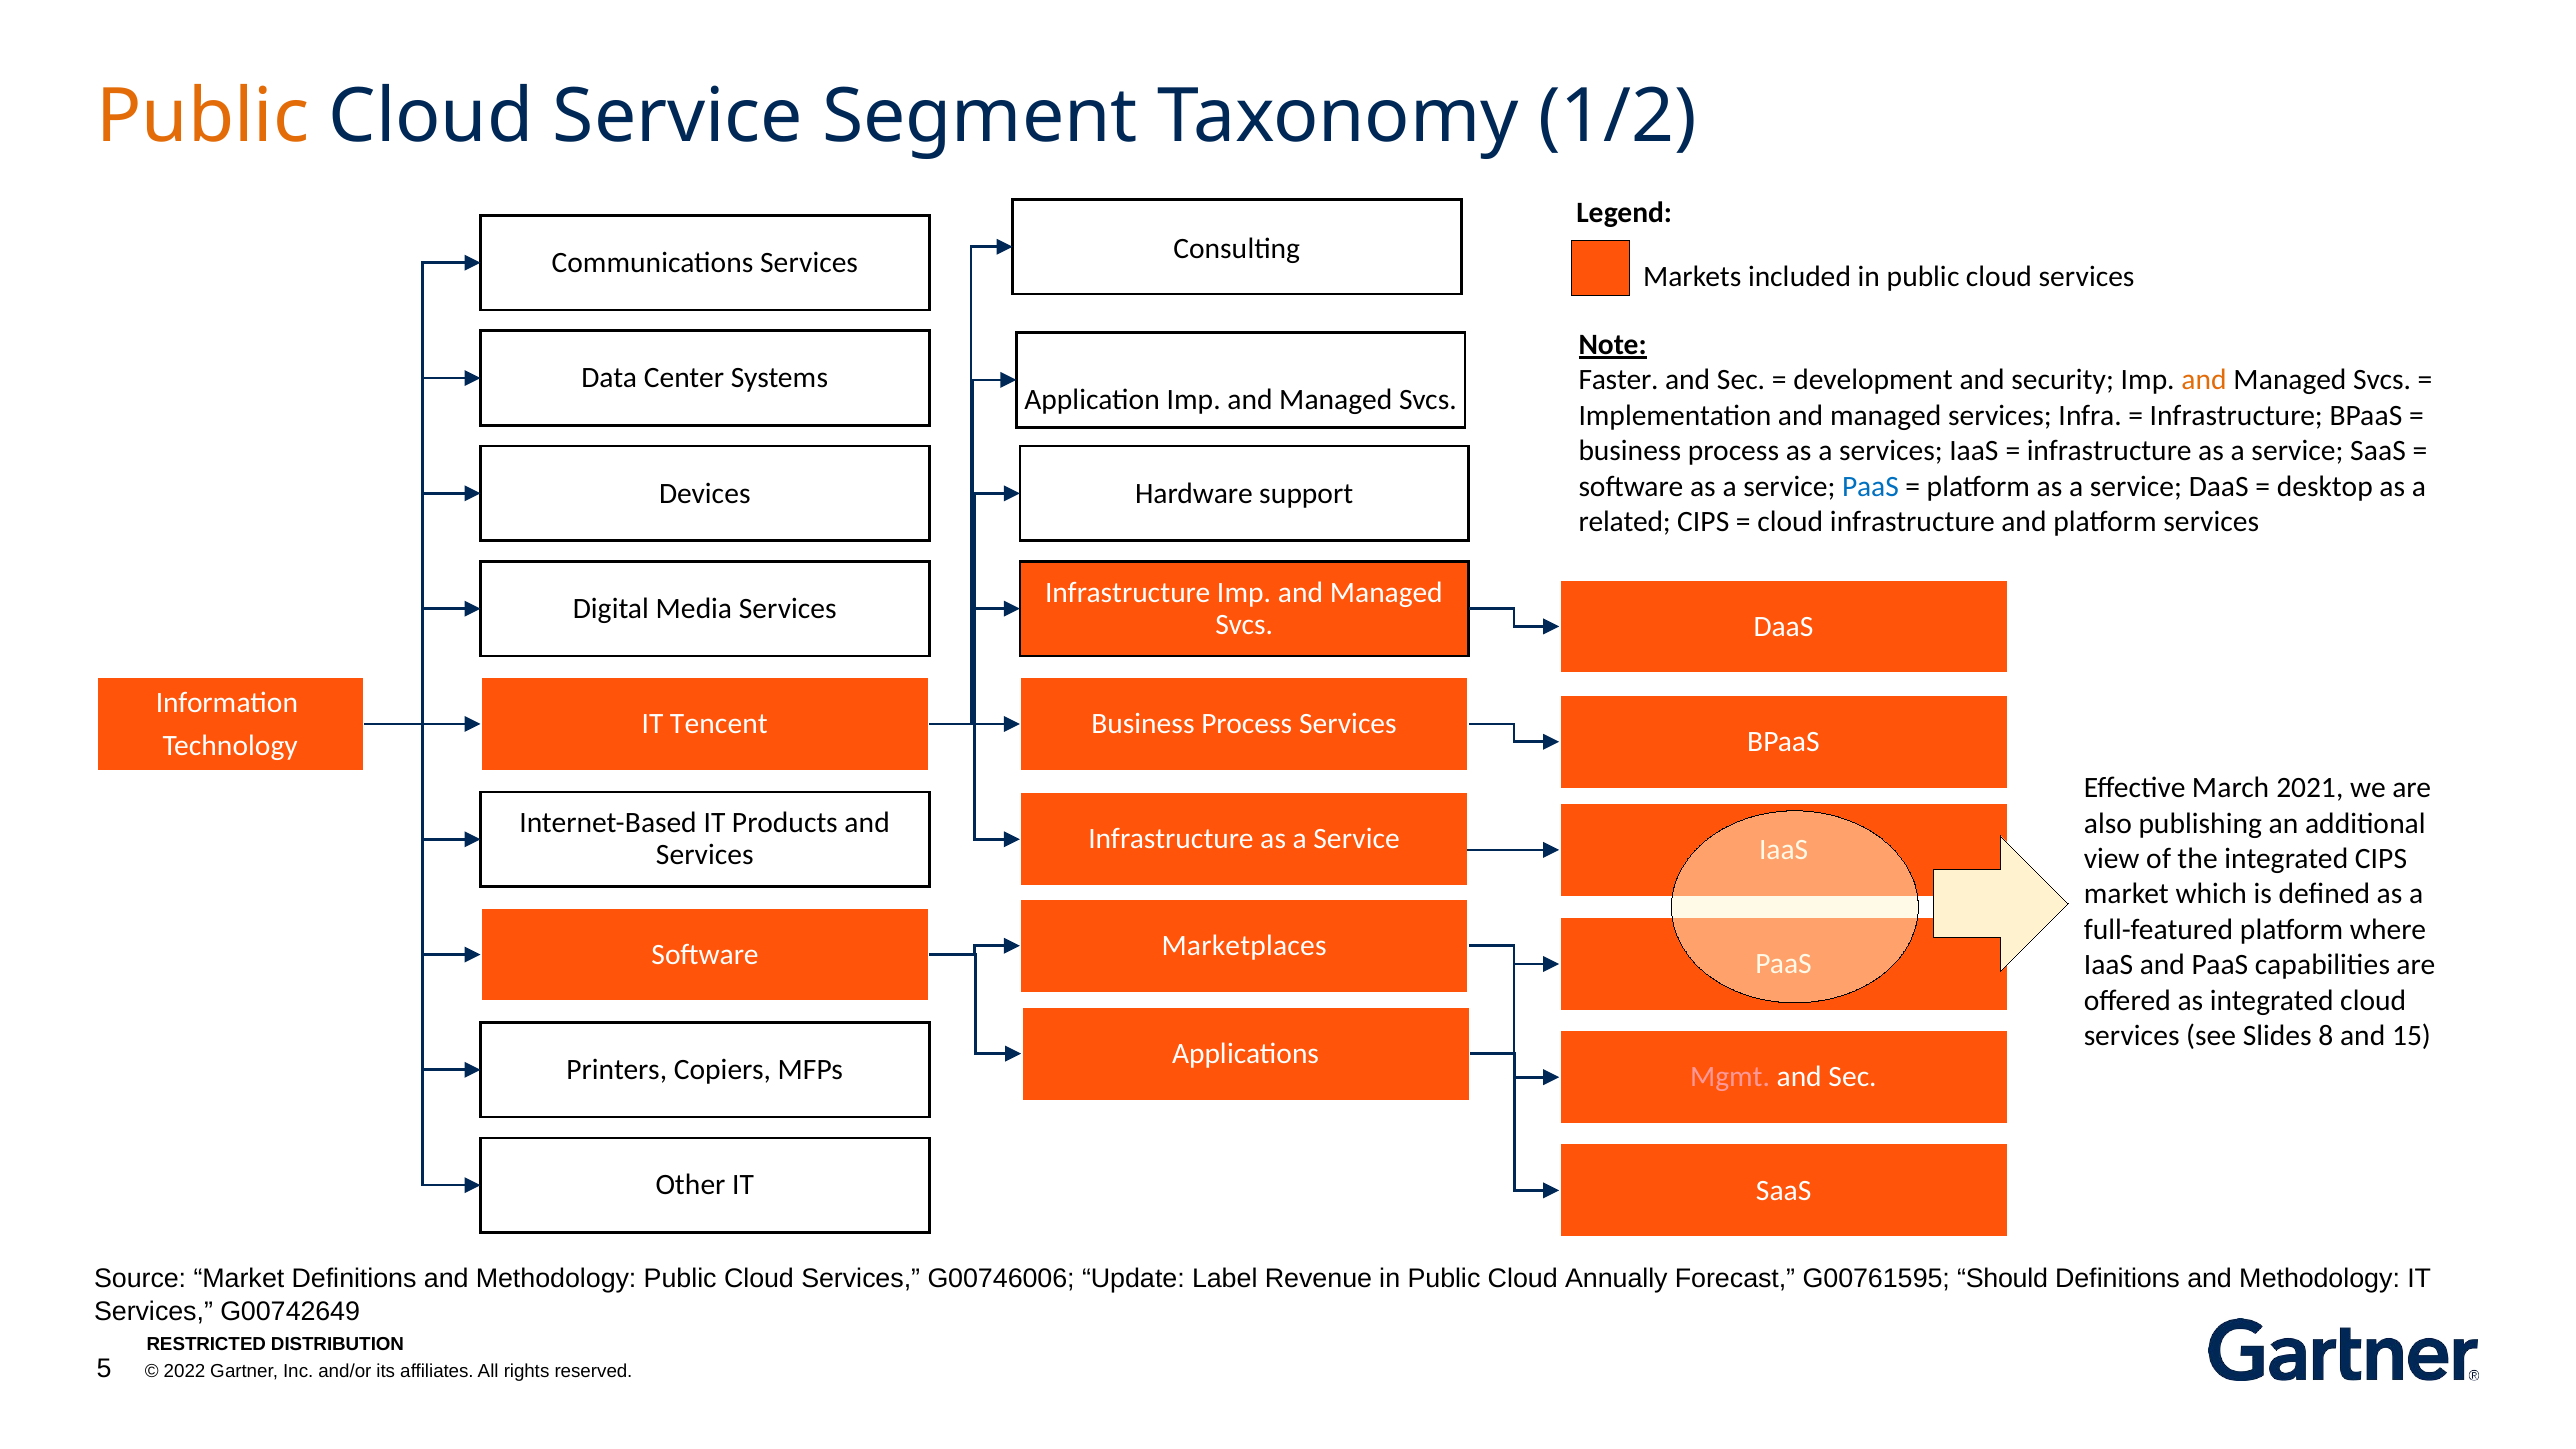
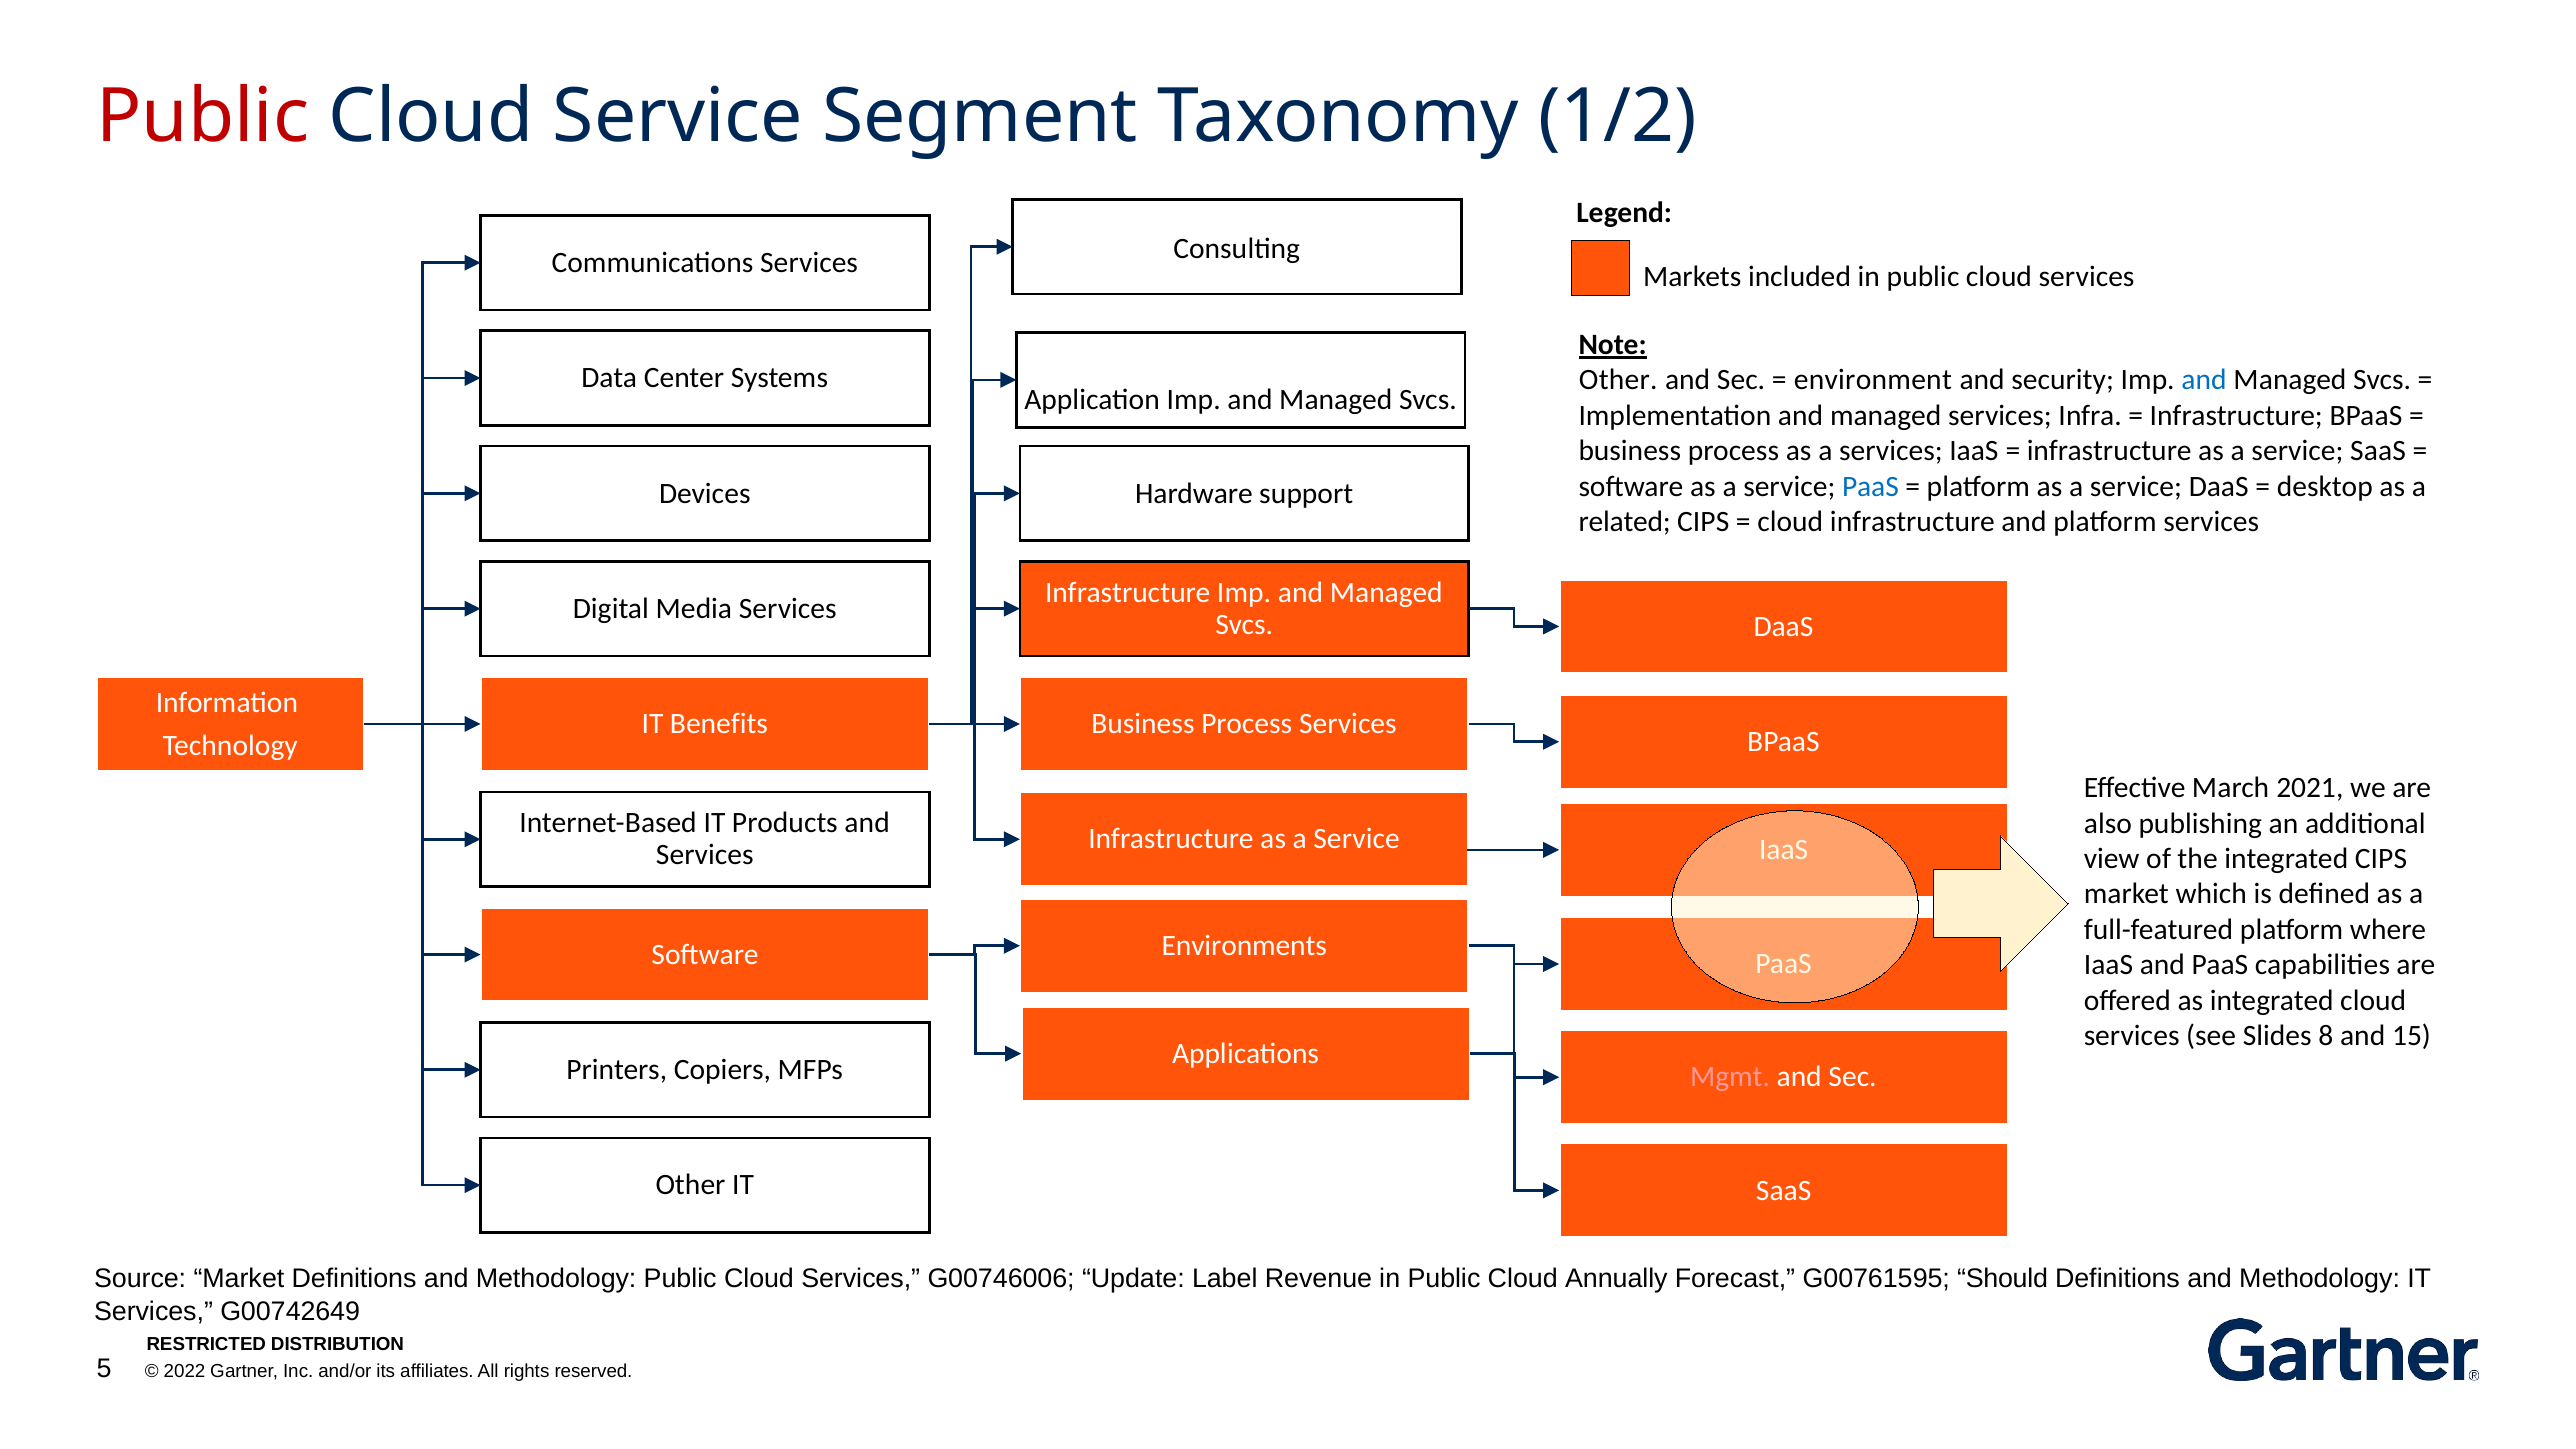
Public colour: orange -> red (203, 117)
Faster: Faster -> Other (1618, 380)
development: development -> environment (1873, 380)
and colour: orange -> blue (2204, 380)
Tencent: Tencent -> Benefits (719, 724)
Marketplaces: Marketplaces -> Environments (1244, 946)
